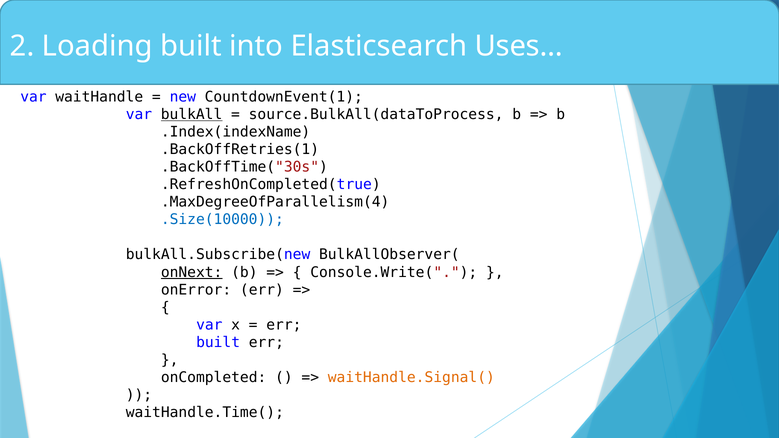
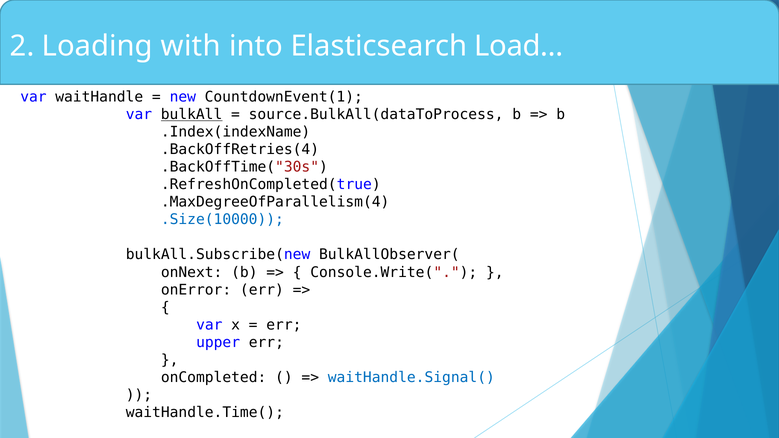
Loading built: built -> with (191, 46)
Uses…: Uses… -> Load… (519, 46)
.BackOffRetries(1: .BackOffRetries(1 -> .BackOffRetries(4 (240, 150)
onNext underline: present -> none (192, 272)
built: built -> upper (218, 342)
waitHandle.Signal( colour: orange -> blue (411, 377)
